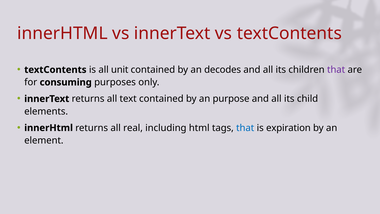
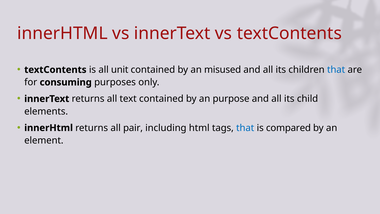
decodes: decodes -> misused (223, 70)
that colour: purple -> blue (336, 70)
real: real -> pair (133, 128)
expiration: expiration -> compared (288, 128)
